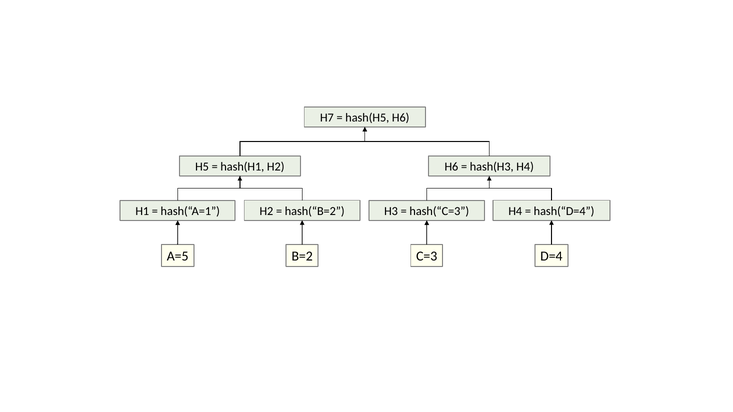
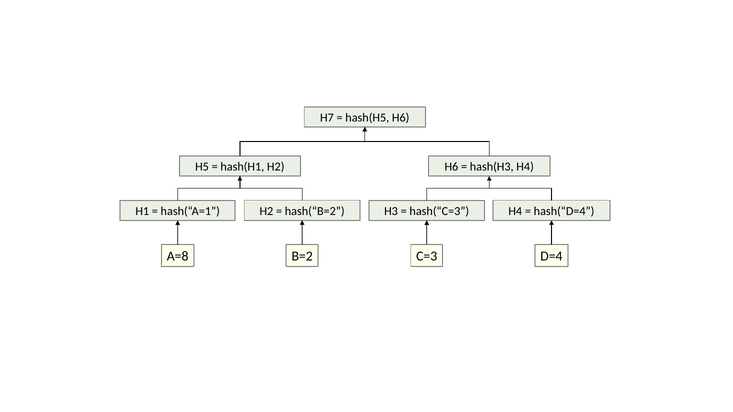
A=5: A=5 -> A=8 (178, 257)
